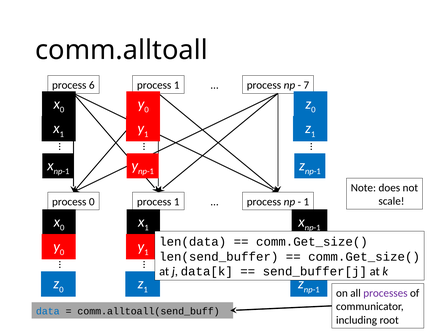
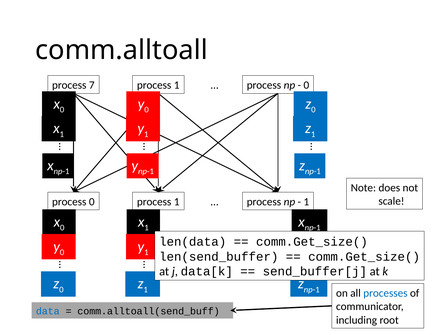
6: 6 -> 7 (92, 85)
7: 7 -> 0 (306, 85)
processes colour: purple -> blue (385, 293)
